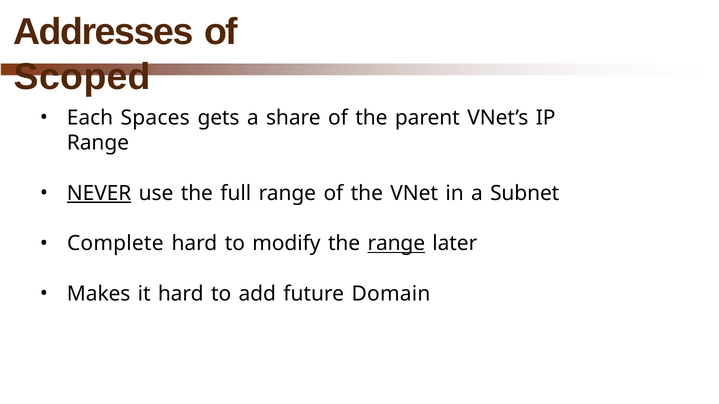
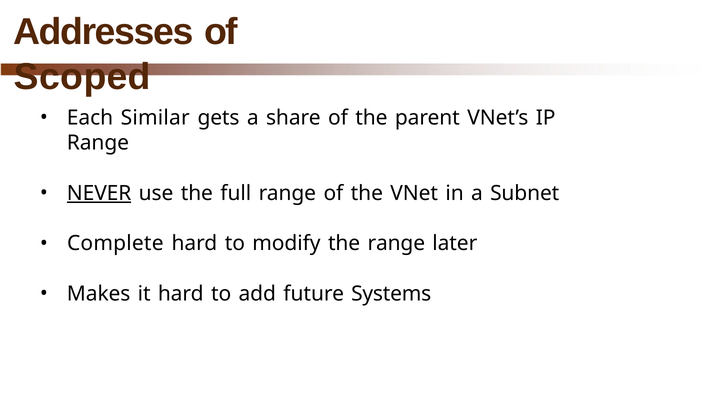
Spaces: Spaces -> Similar (155, 118)
range underline: present -> none (396, 244)
Domain: Domain -> Systems (391, 294)
